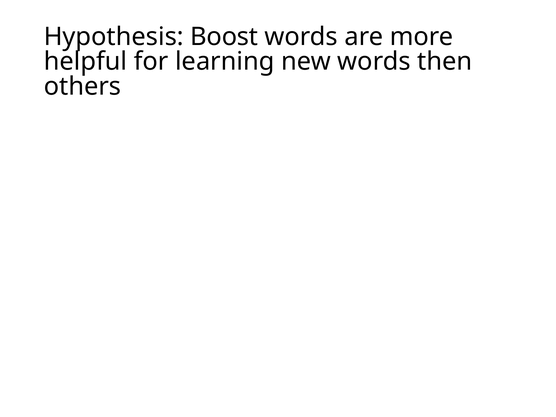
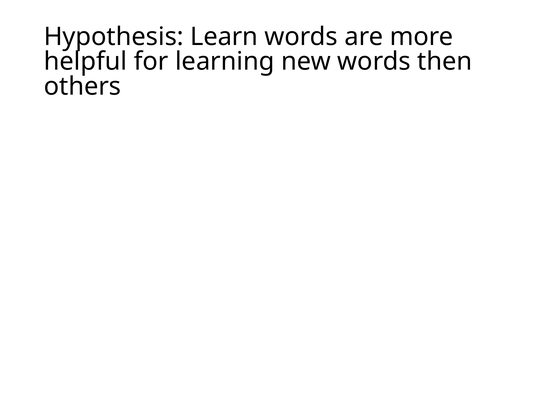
Boost: Boost -> Learn (224, 37)
